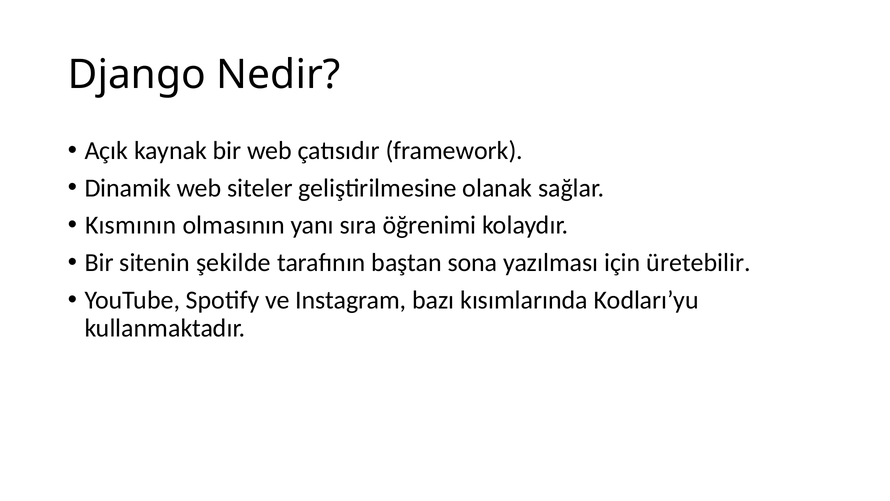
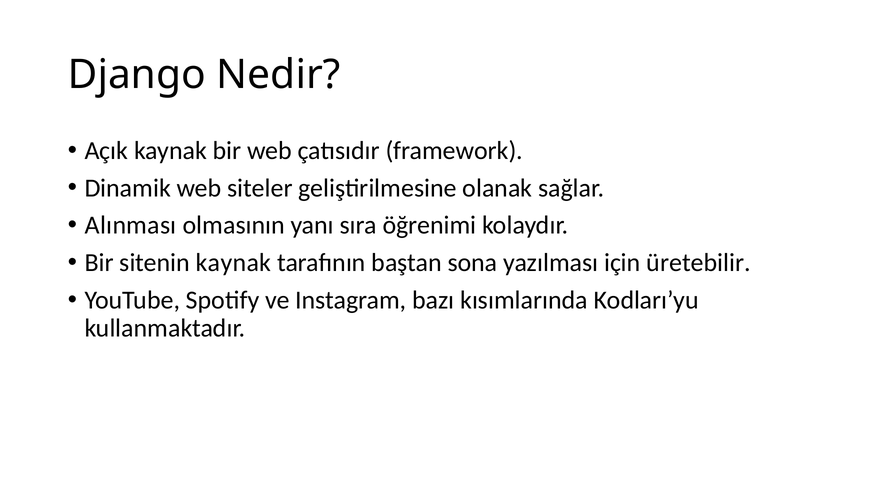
Kısmının: Kısmının -> Alınması (131, 225)
sitenin şekilde: şekilde -> kaynak (233, 262)
